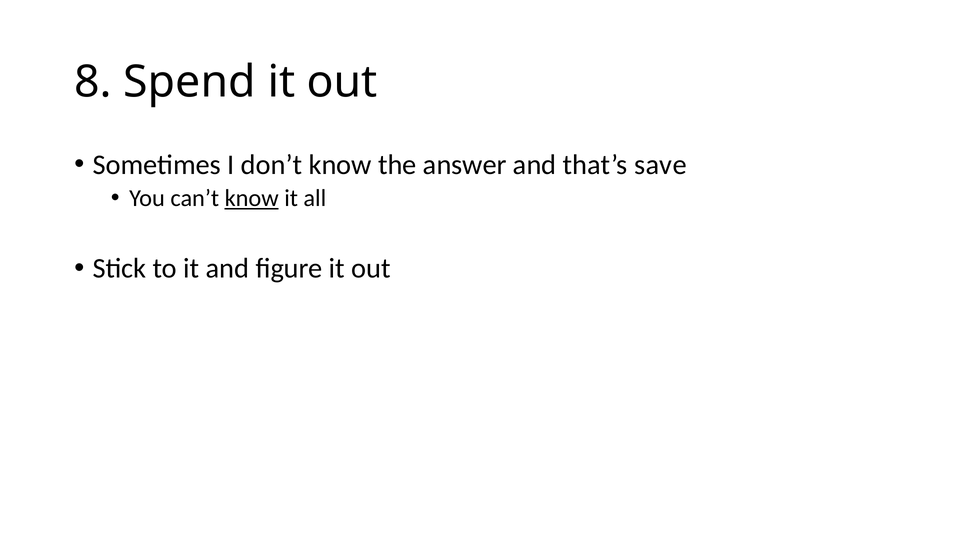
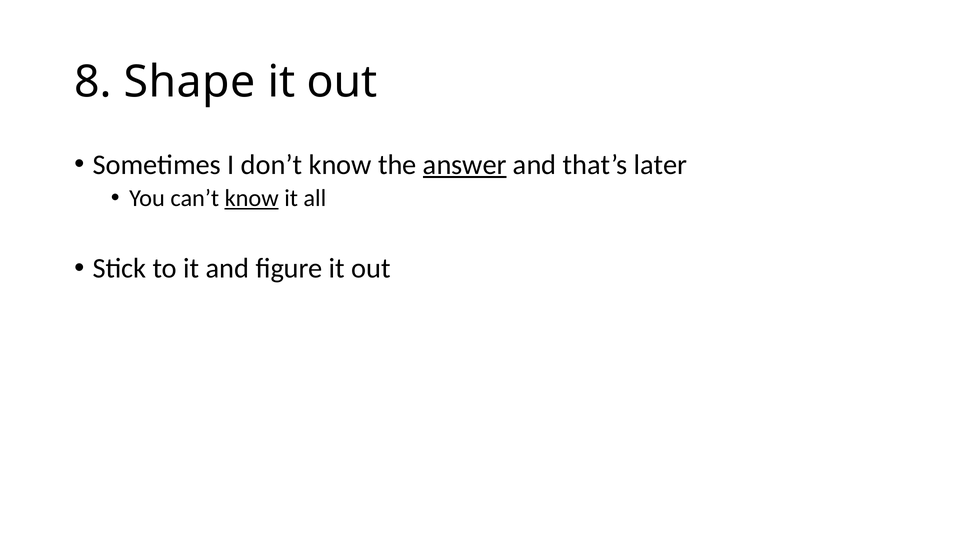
Spend: Spend -> Shape (189, 82)
answer underline: none -> present (465, 165)
save: save -> later (661, 165)
